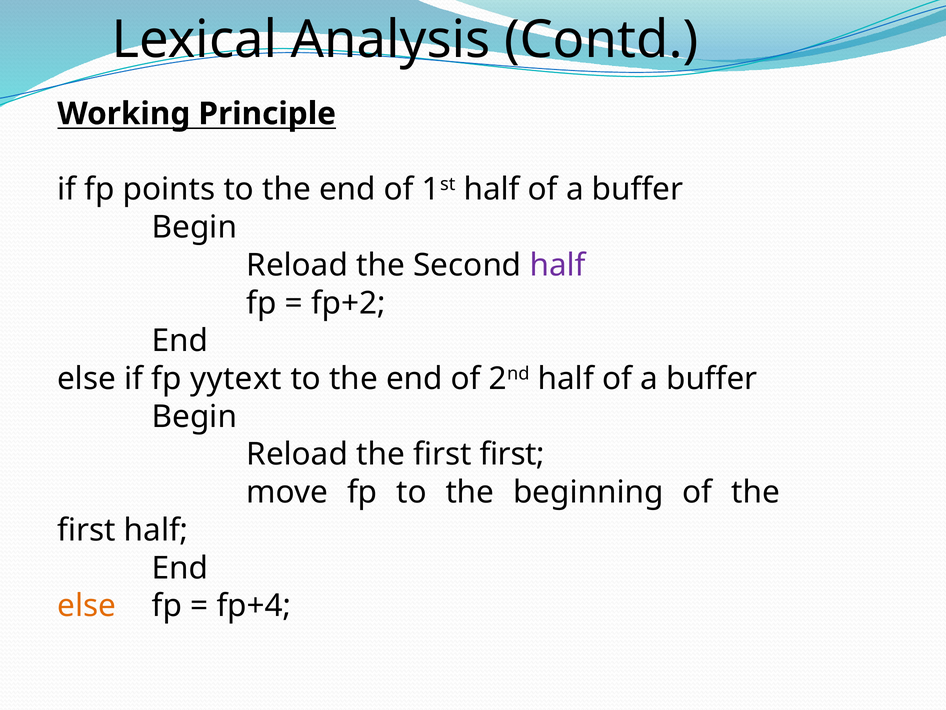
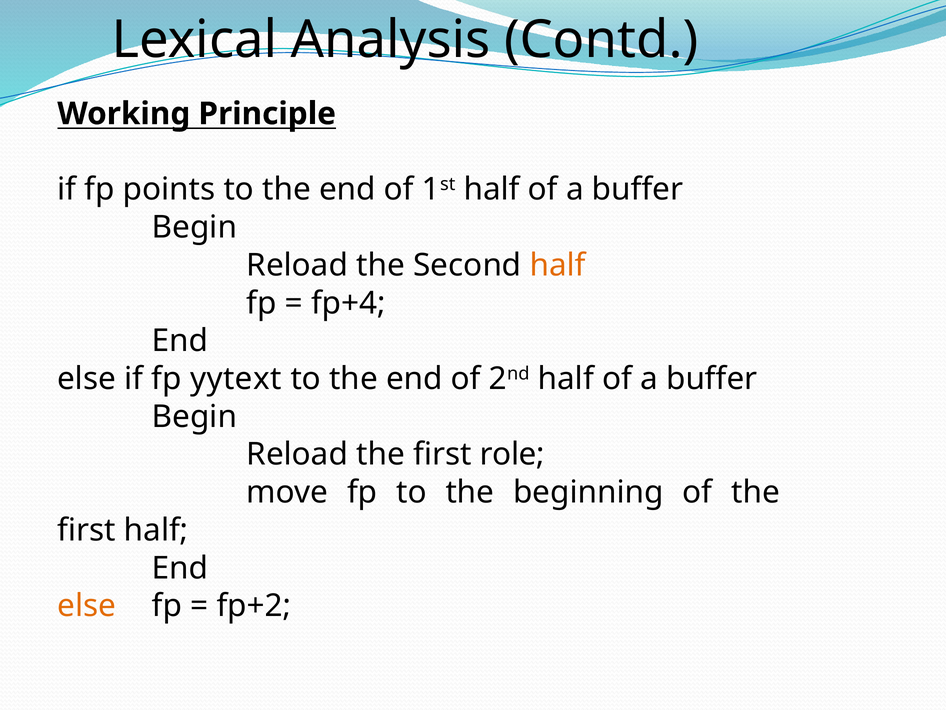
half colour: purple -> orange (558, 265)
fp+2: fp+2 -> fp+4 (348, 303)
first first: first -> role (512, 454)
fp+4: fp+4 -> fp+2 (254, 606)
